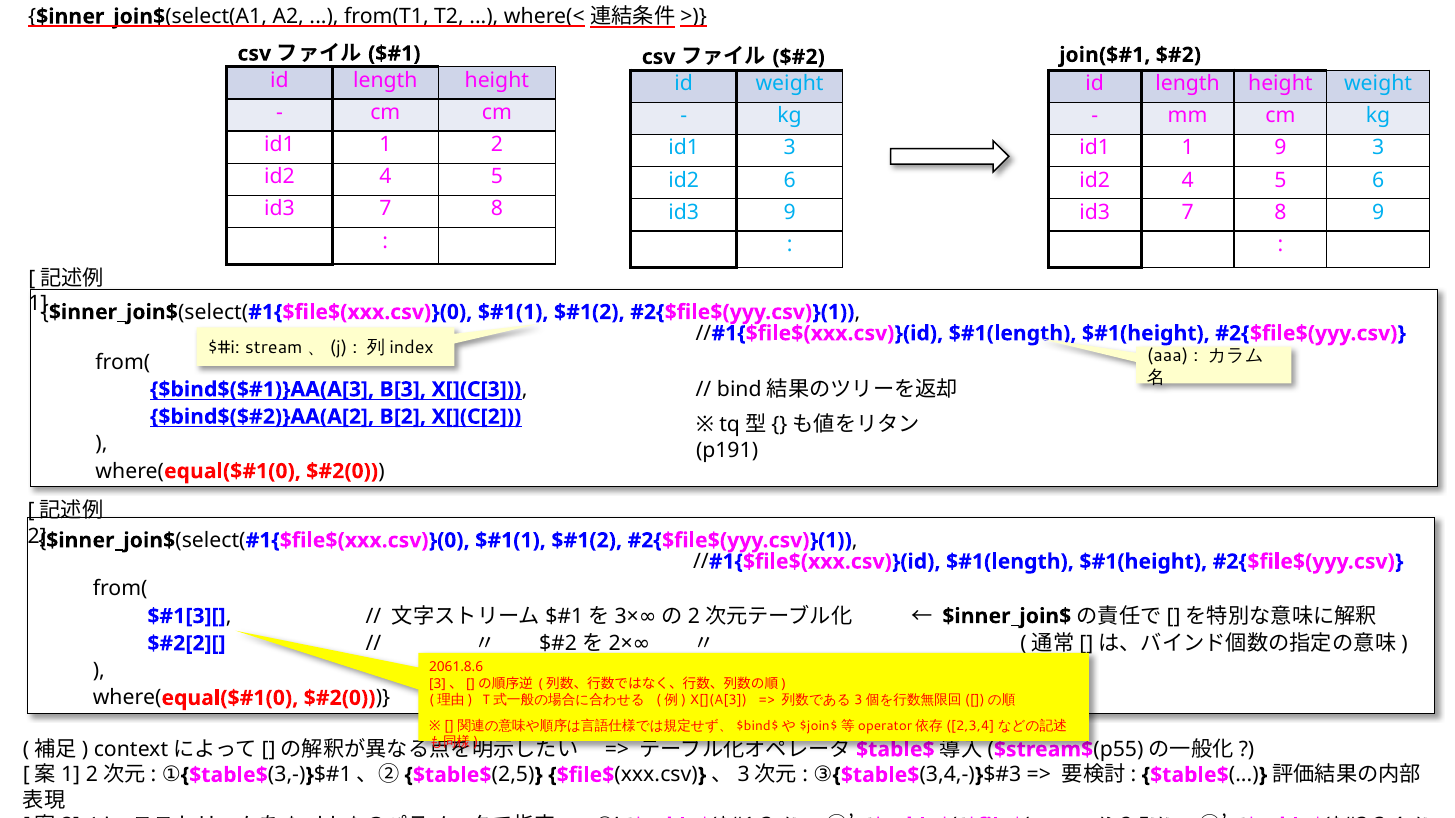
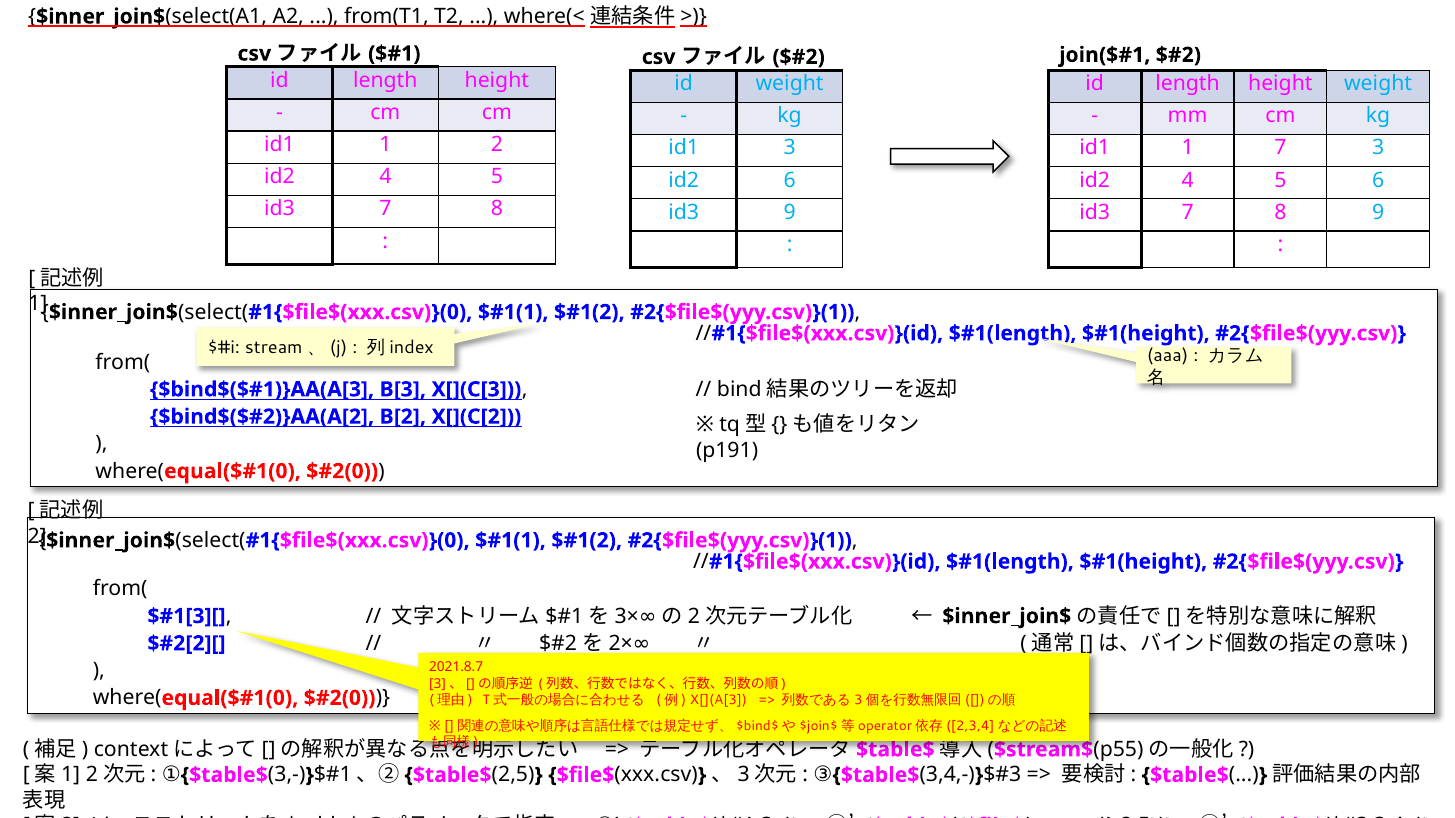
1 9: 9 -> 7 (1280, 148)
2061.8.6: 2061.8.6 -> 2021.8.7 (456, 668)
